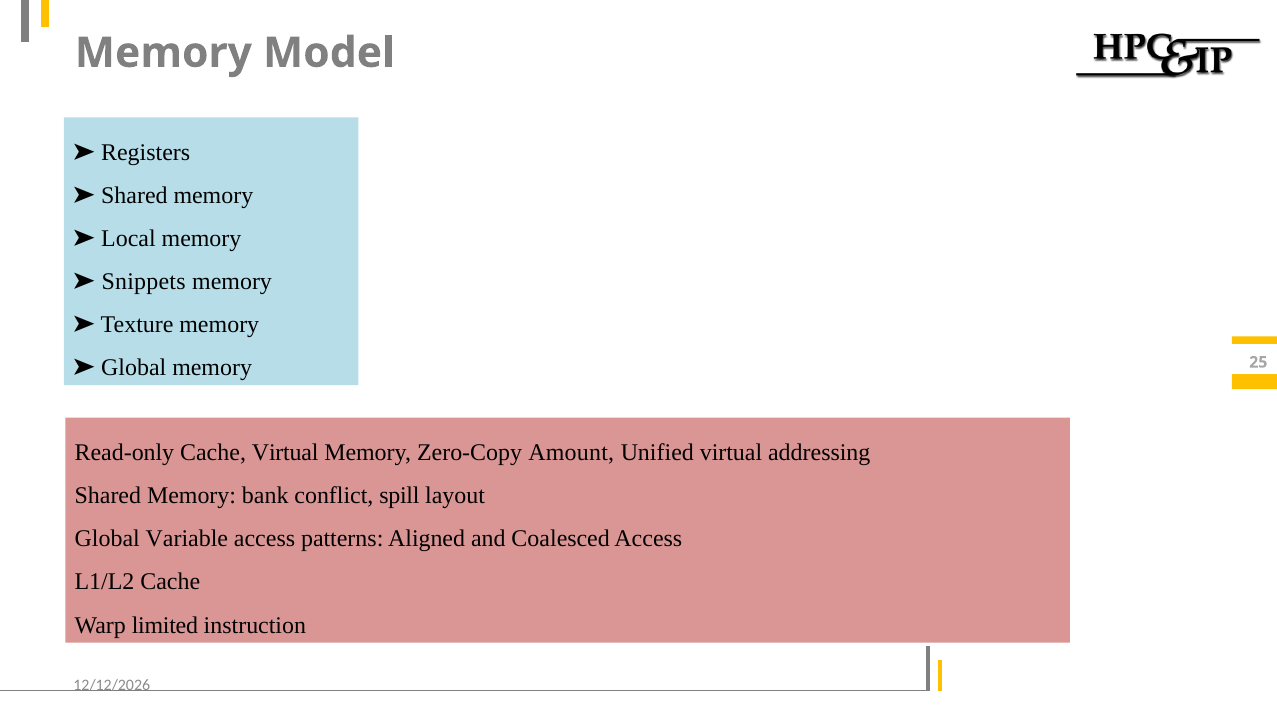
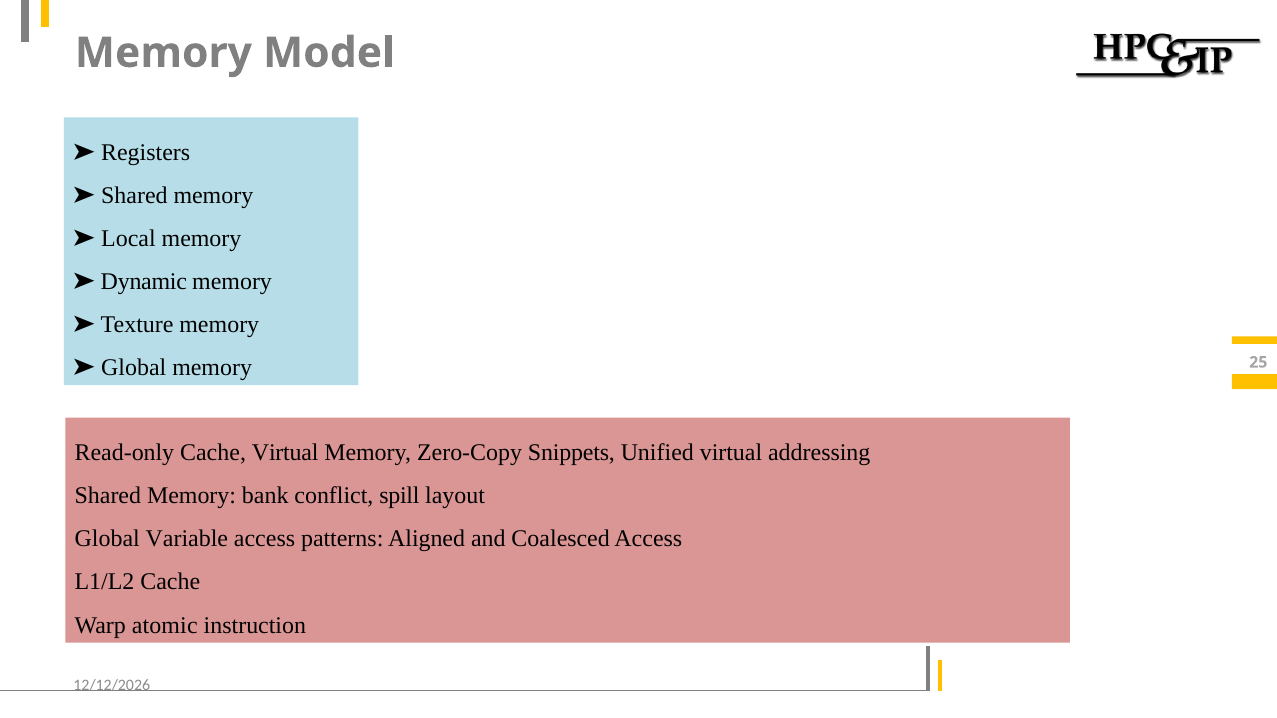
Snippets: Snippets -> Dynamic (144, 282)
Amount: Amount -> Snippets (571, 453)
limited: limited -> atomic (165, 625)
